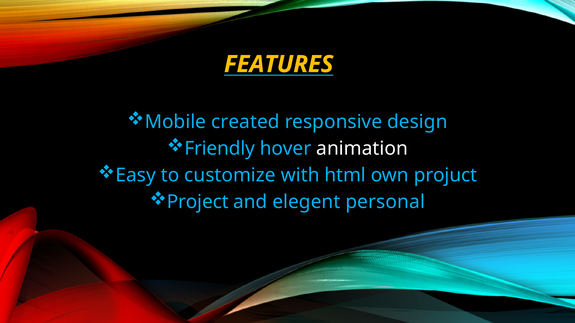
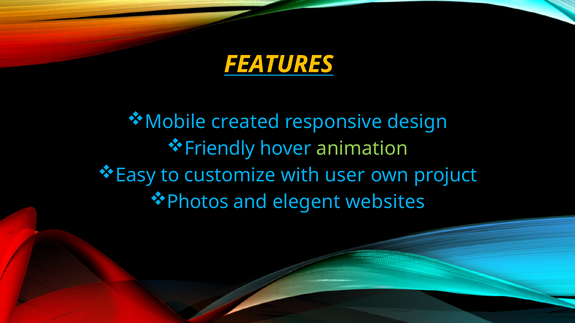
animation colour: white -> light green (362, 149)
html: html -> user (345, 175)
Project: Project -> Photos (198, 202)
personal: personal -> websites (385, 202)
